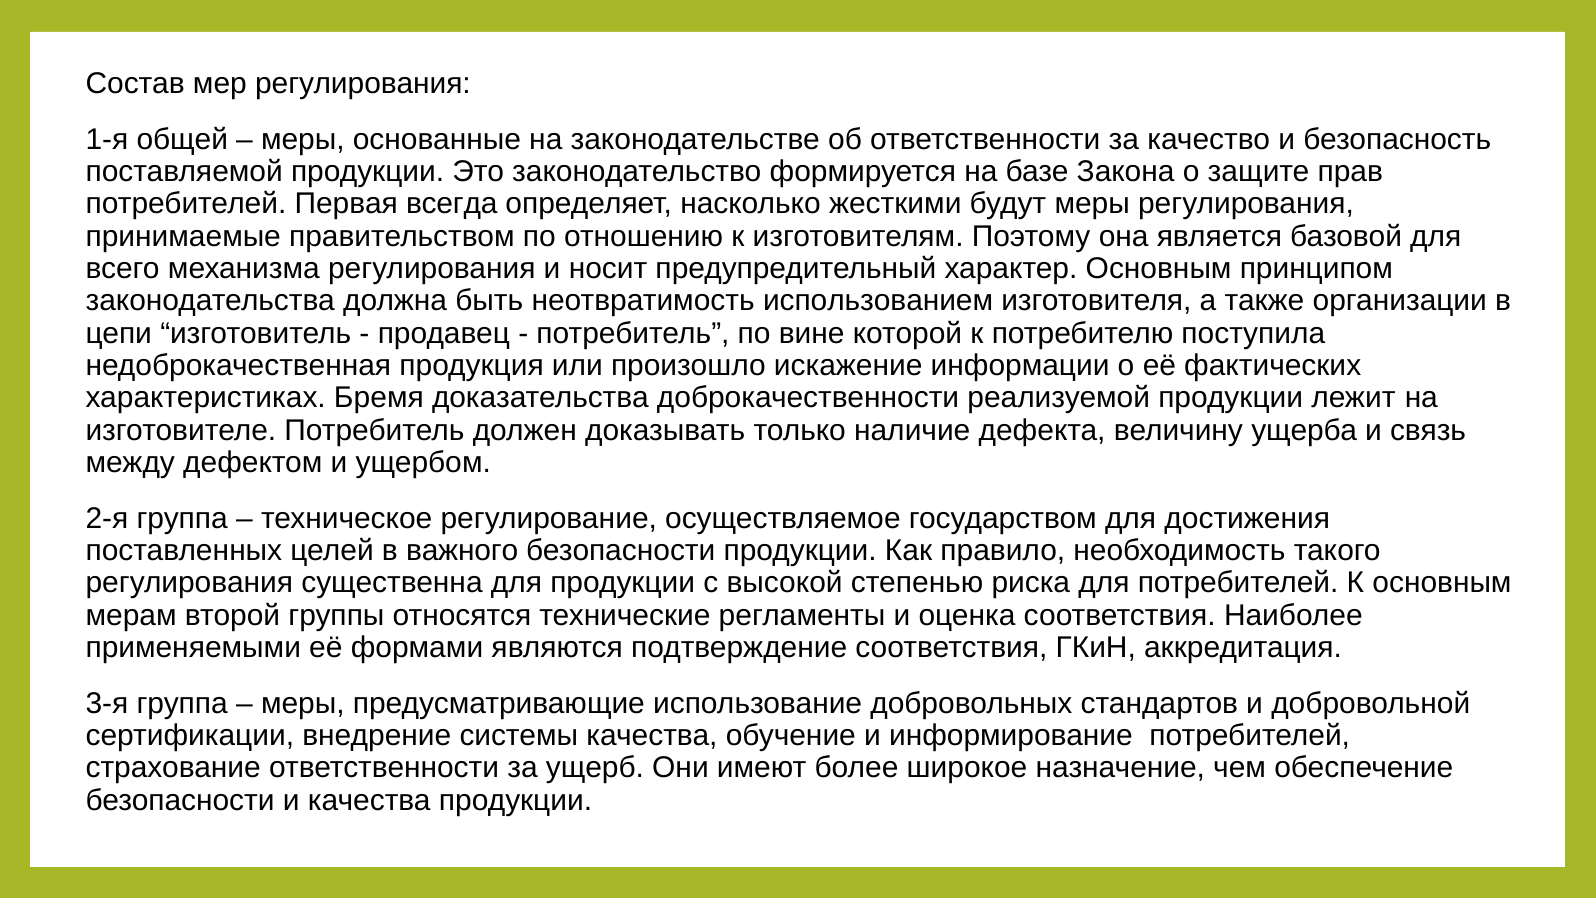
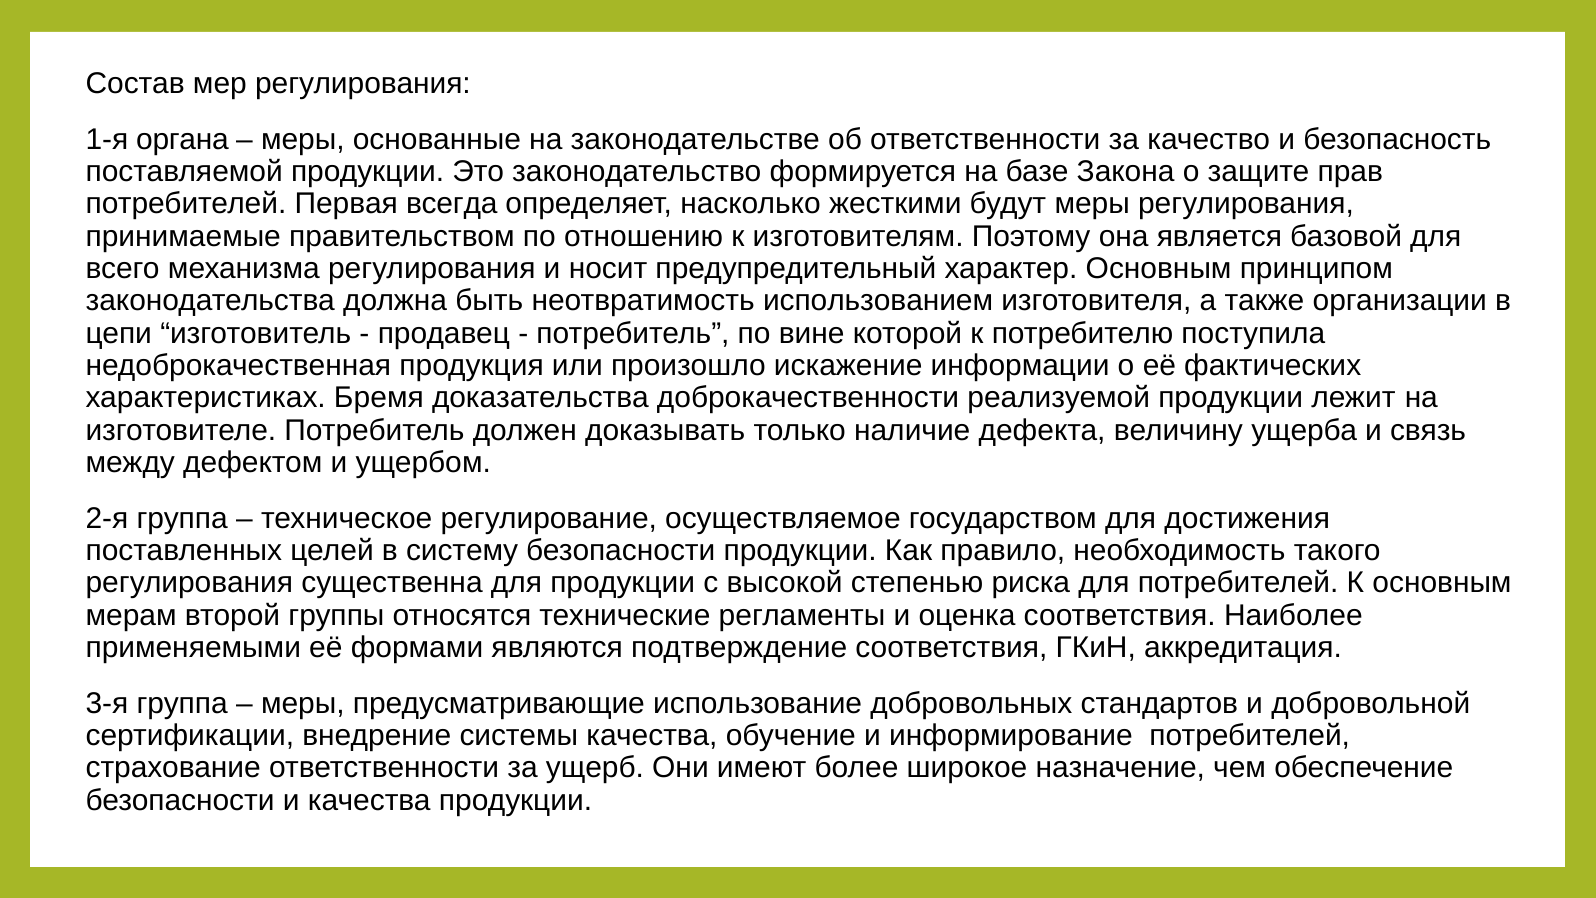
общей: общей -> органа (182, 139)
важного: важного -> систему (462, 550)
